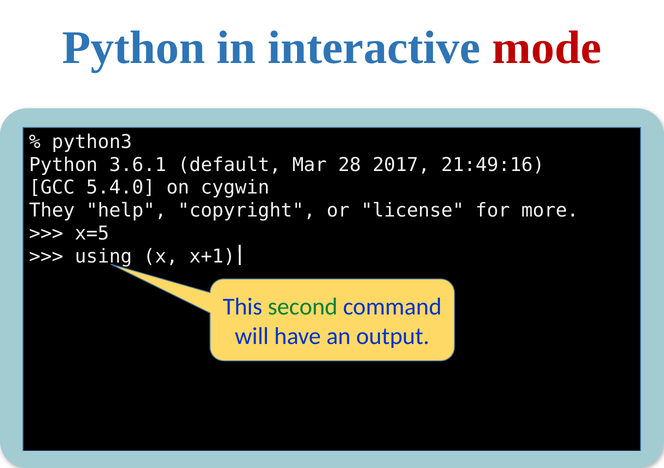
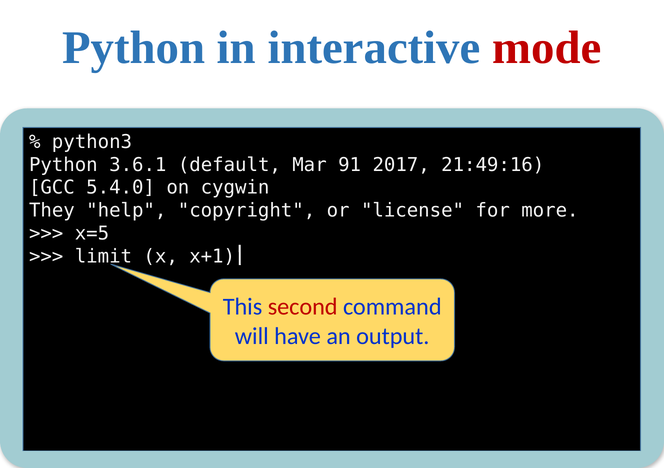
28: 28 -> 91 (350, 165)
using: using -> limit (103, 256)
second colour: green -> red (303, 307)
